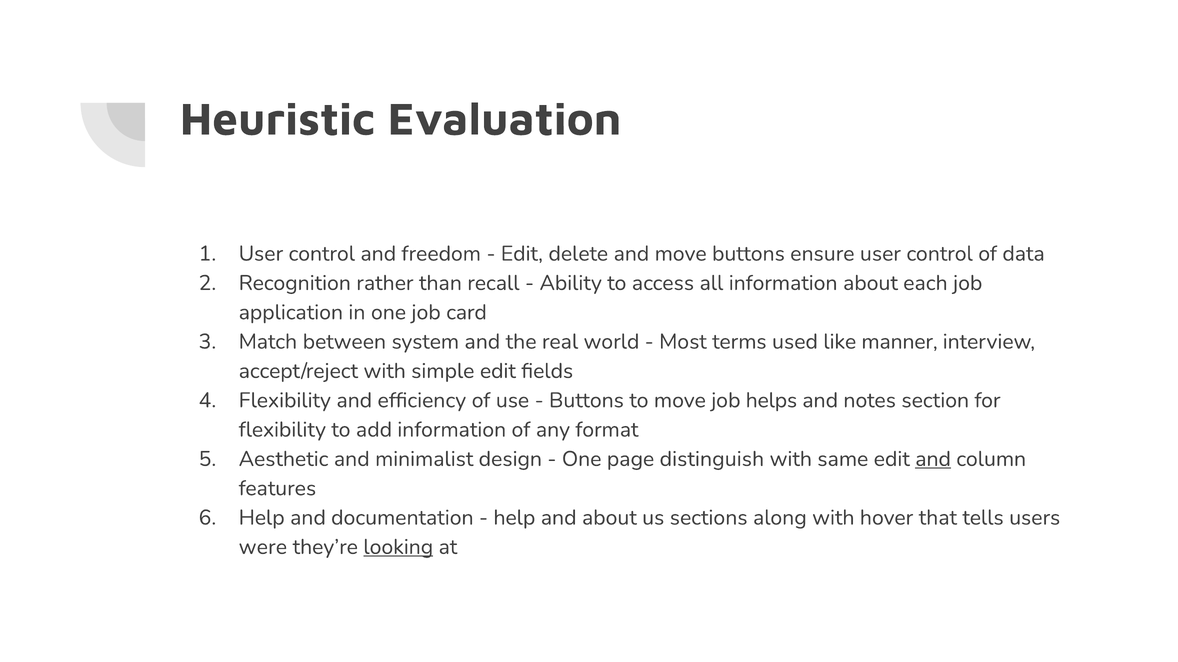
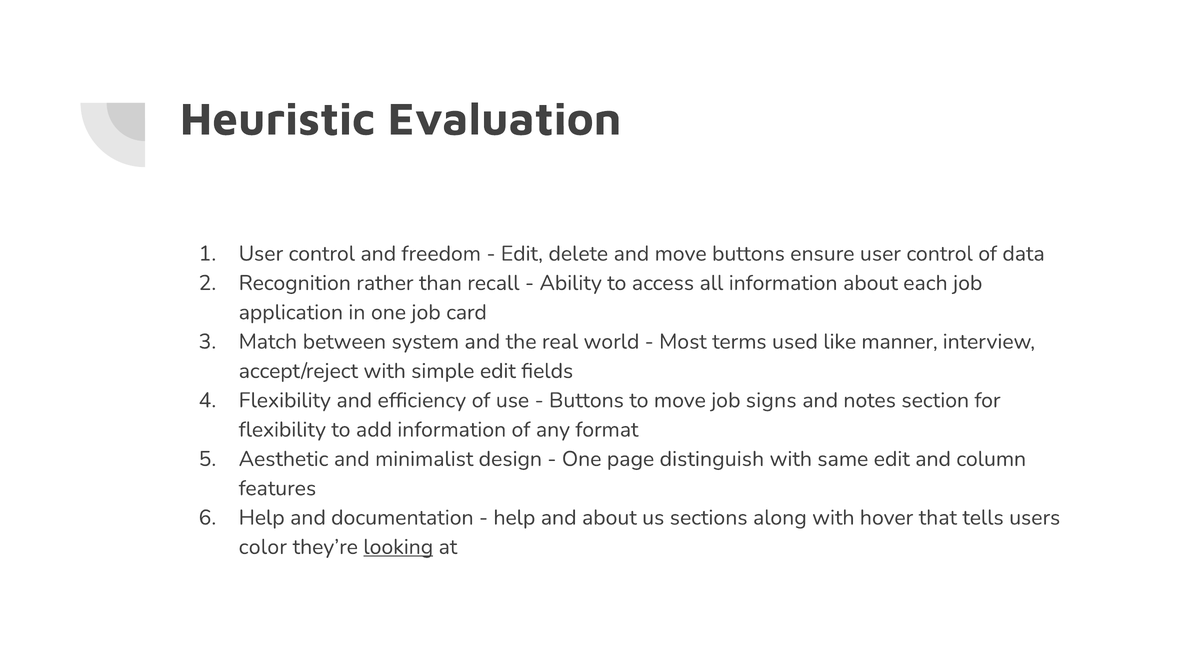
helps: helps -> signs (771, 401)
and underline: present -> none (933, 459)
were: were -> color (263, 547)
